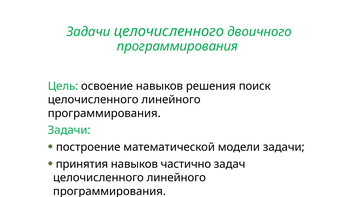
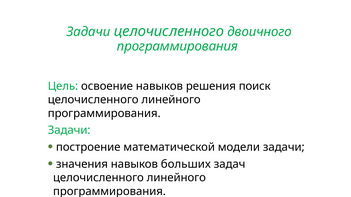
принятия: принятия -> значения (82, 164)
частично: частично -> больших (186, 164)
